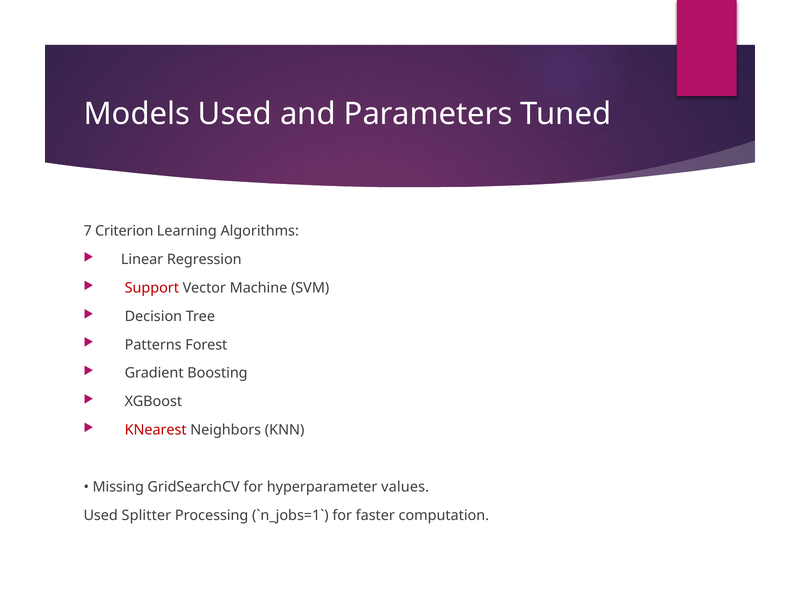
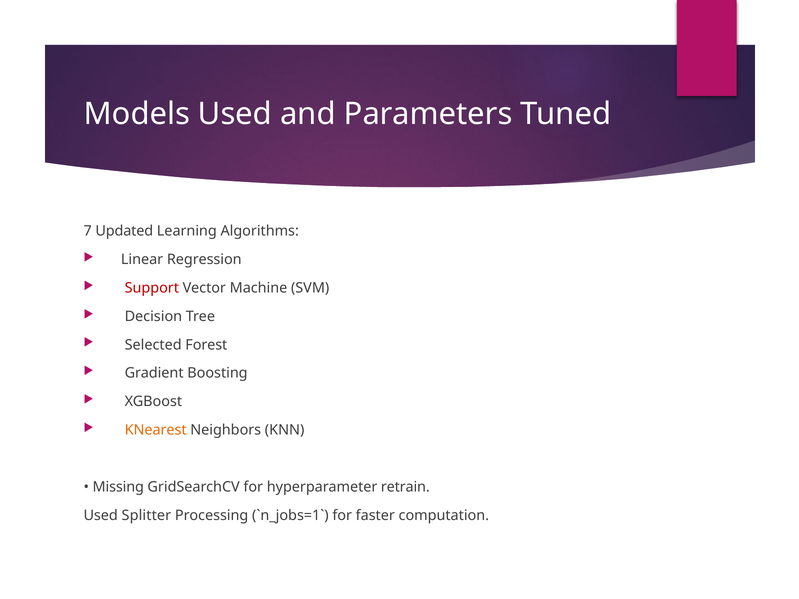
Criterion: Criterion -> Updated (124, 231)
Patterns: Patterns -> Selected (153, 345)
KNearest colour: red -> orange (156, 430)
values: values -> retrain (405, 487)
